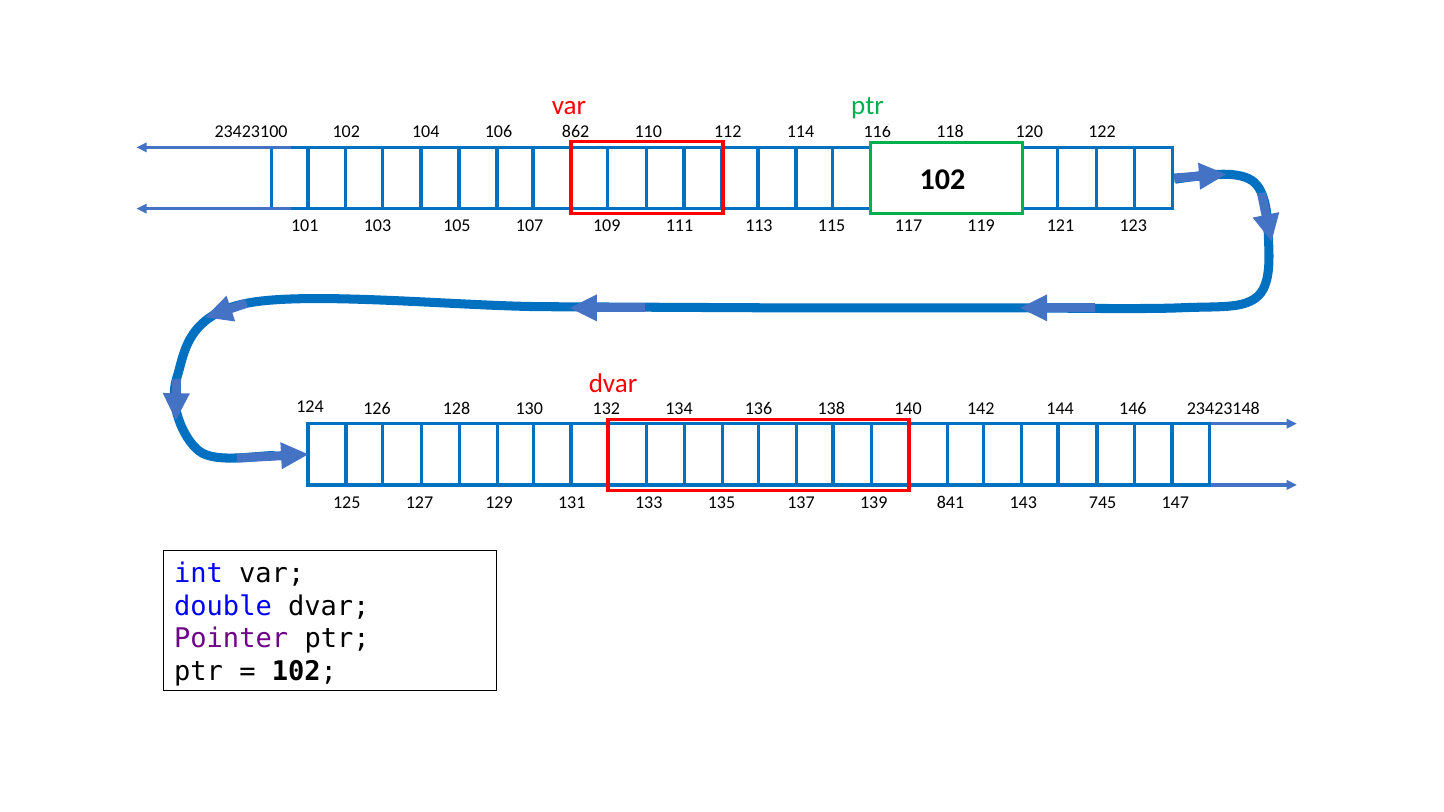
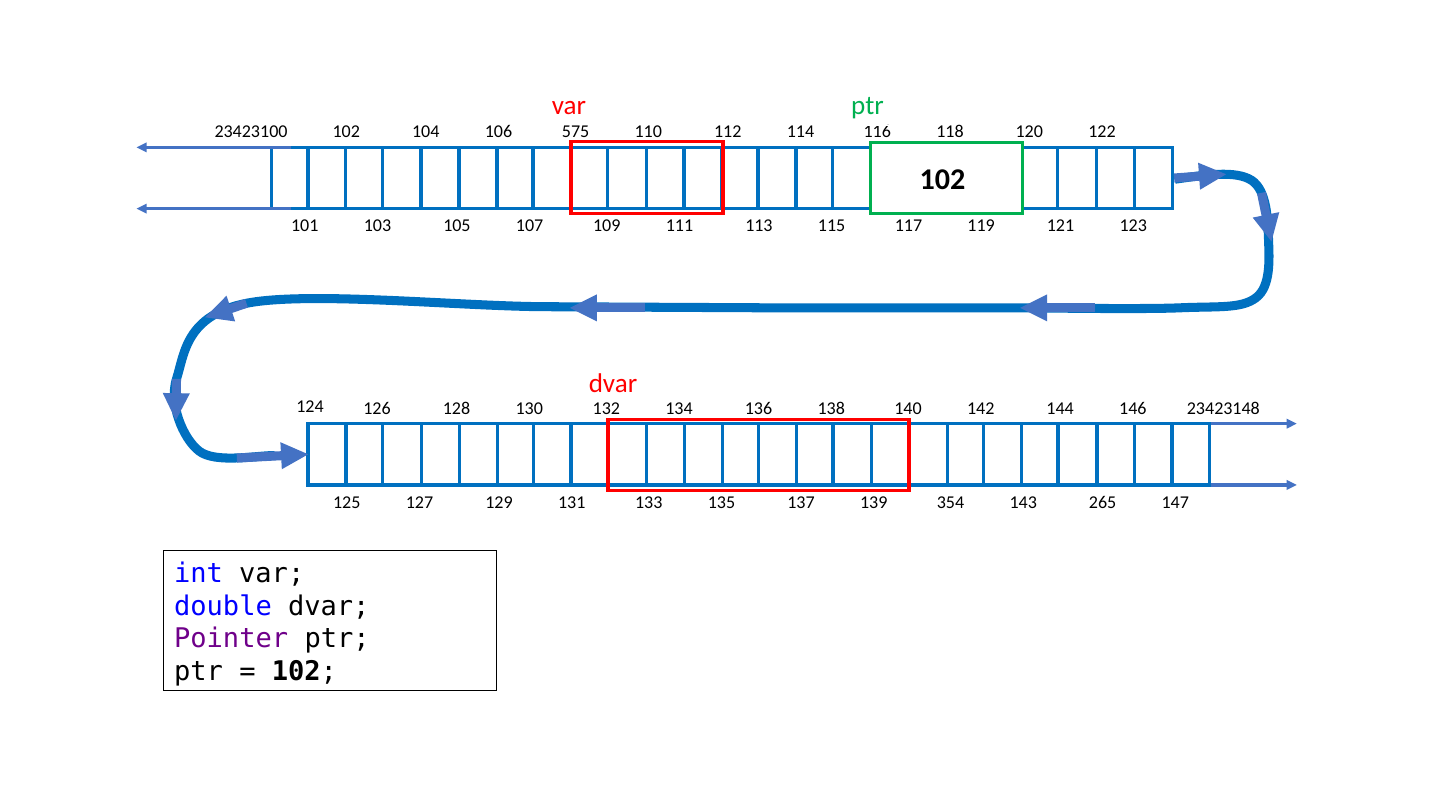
862: 862 -> 575 (576, 132)
841: 841 -> 354 (951, 502)
745: 745 -> 265 (1103, 502)
